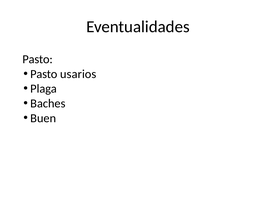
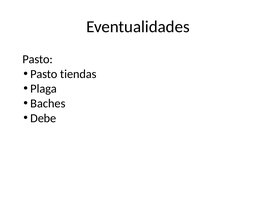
usarios: usarios -> tiendas (78, 74)
Buen: Buen -> Debe (43, 118)
